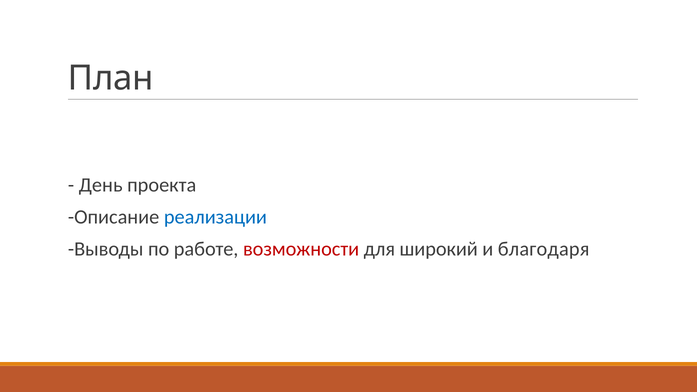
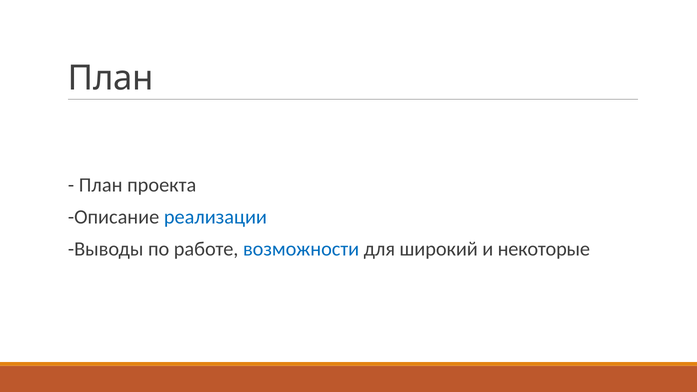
День: День -> План (101, 185)
возможности colour: red -> blue (301, 249)
благодаря: благодаря -> некоторые (544, 249)
